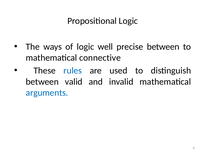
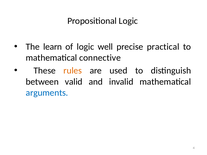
ways: ways -> learn (53, 47)
precise between: between -> practical (163, 47)
rules colour: blue -> orange (73, 71)
